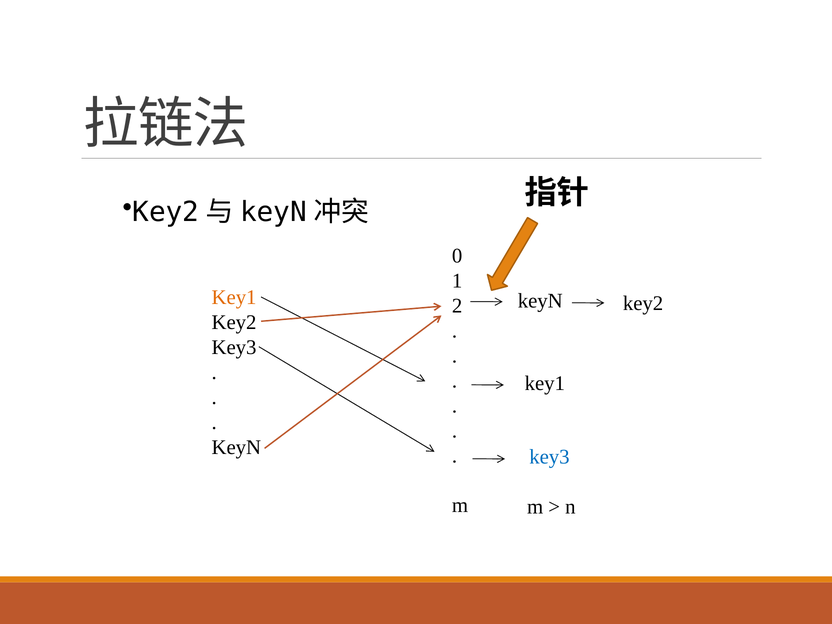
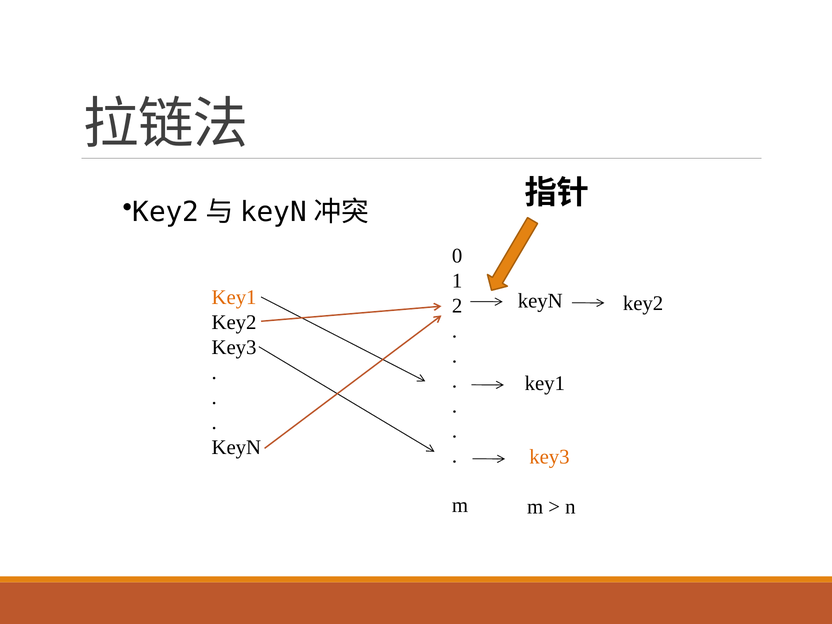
key3 colour: blue -> orange (549, 457)
